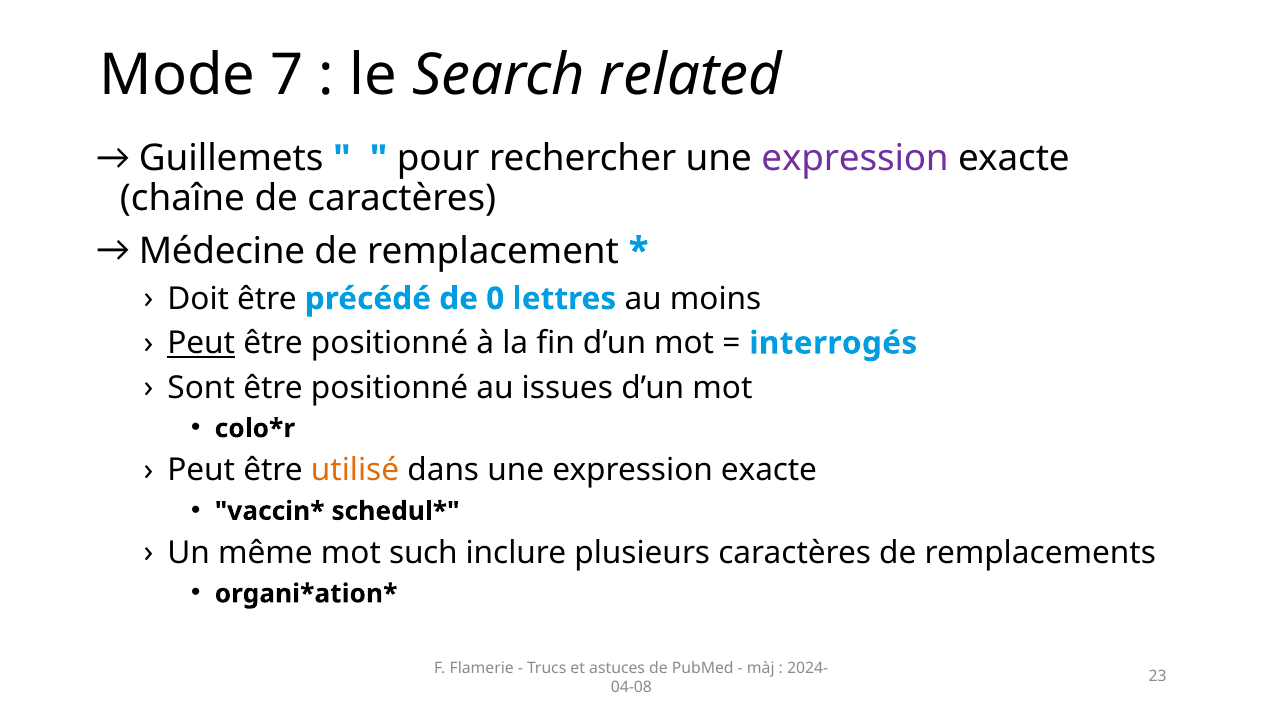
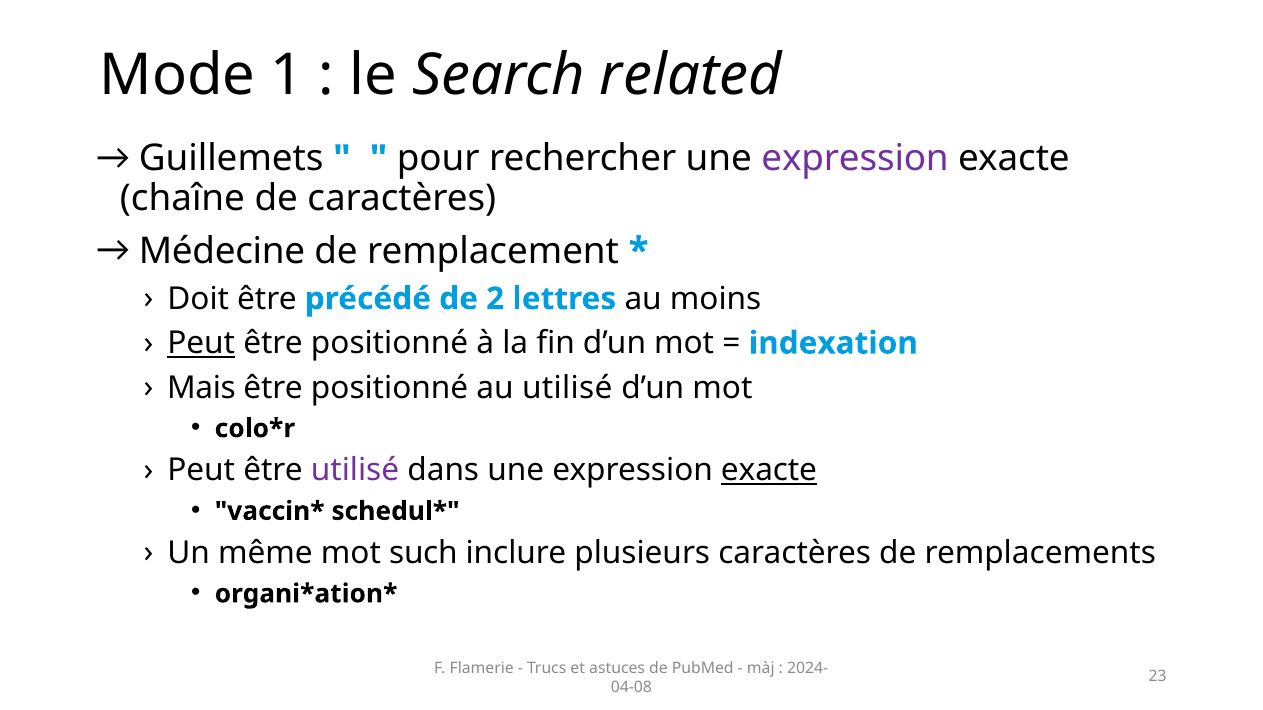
7: 7 -> 1 (287, 76)
0: 0 -> 2 (495, 299)
interrogés: interrogés -> indexation (833, 343)
Sont: Sont -> Mais (201, 388)
au issues: issues -> utilisé (567, 388)
utilisé colour: orange -> purple (355, 470)
exacte underline: none -> present (769, 470)
